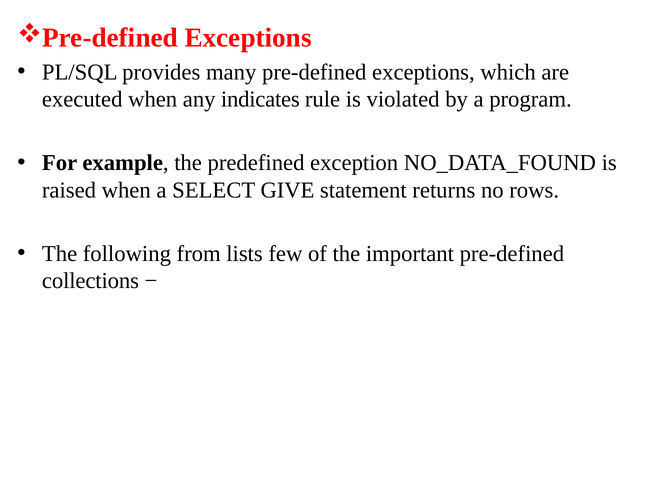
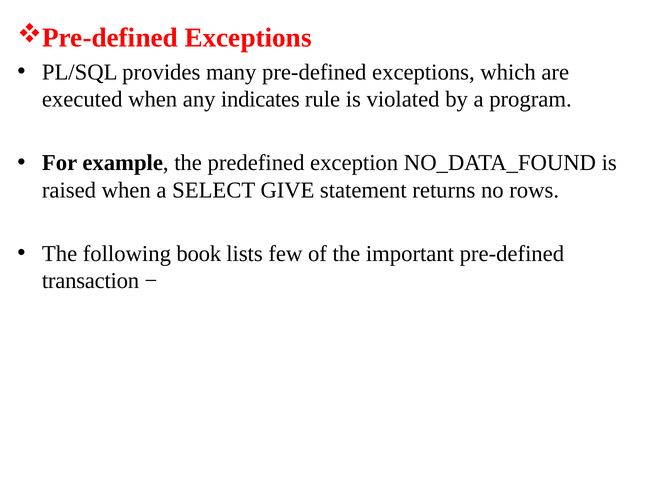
from: from -> book (199, 253)
collections: collections -> transaction (91, 281)
